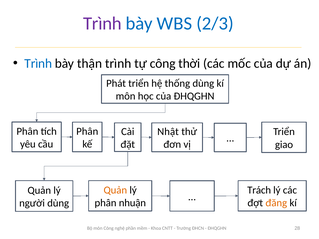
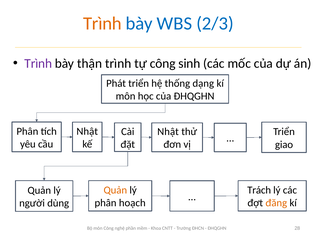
Trình colour: purple -> orange (102, 23)
Trình colour: blue -> purple (38, 64)
thời: thời -> sinh (189, 64)
thống dùng: dùng -> dạng (203, 83)
Phân: Phân -> Nhật (87, 131)
nhuận: nhuận -> hoạch (132, 203)
